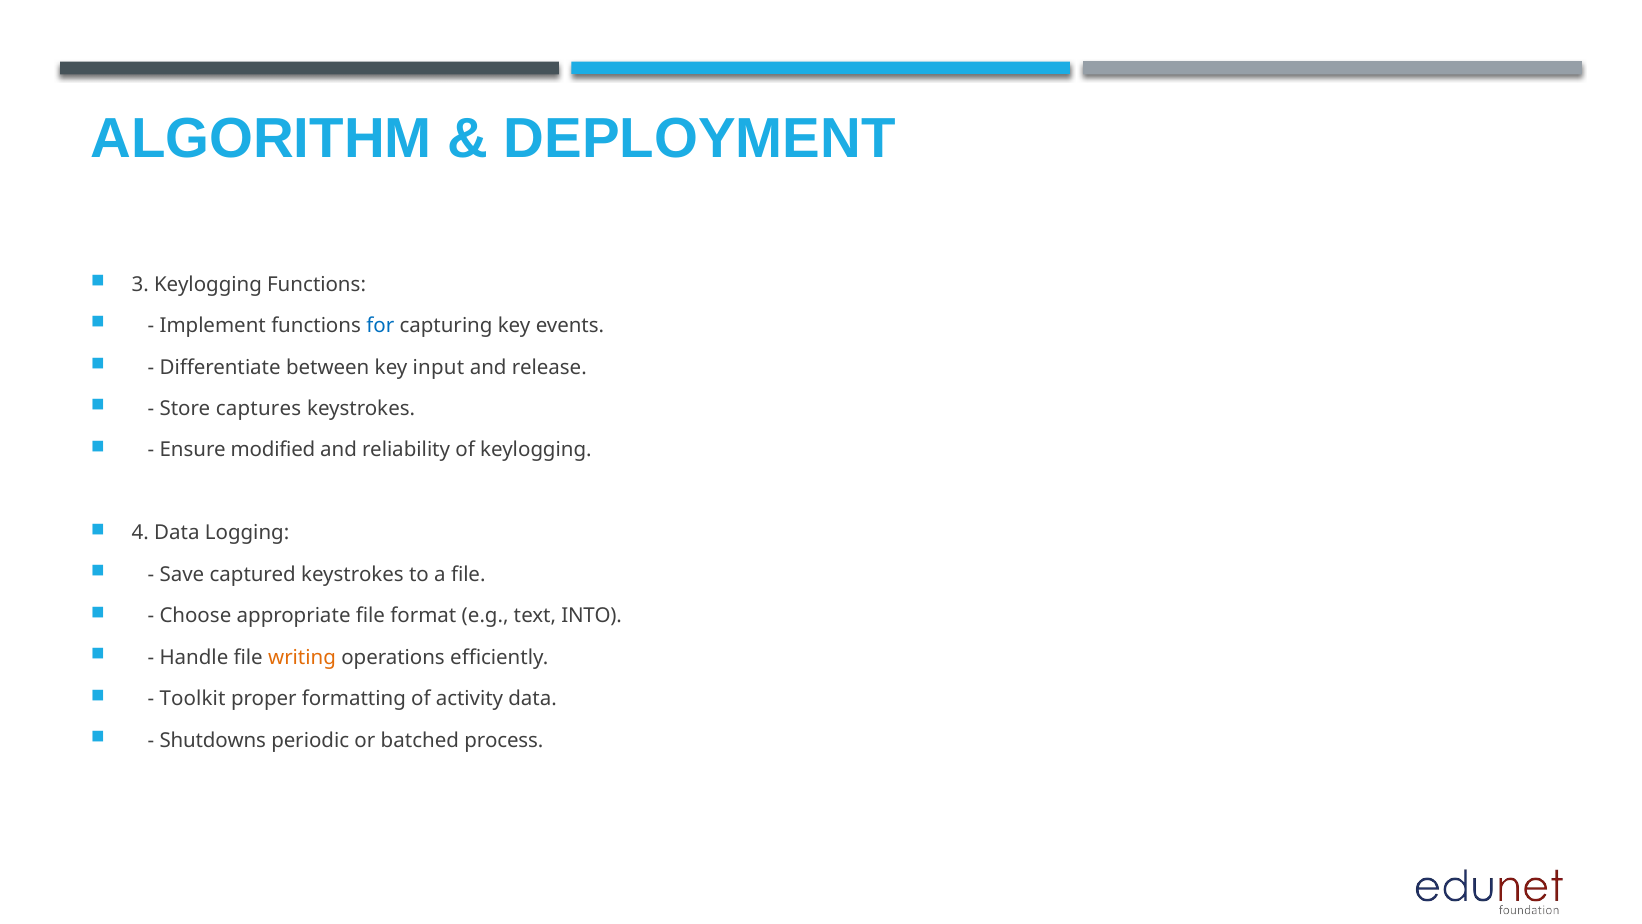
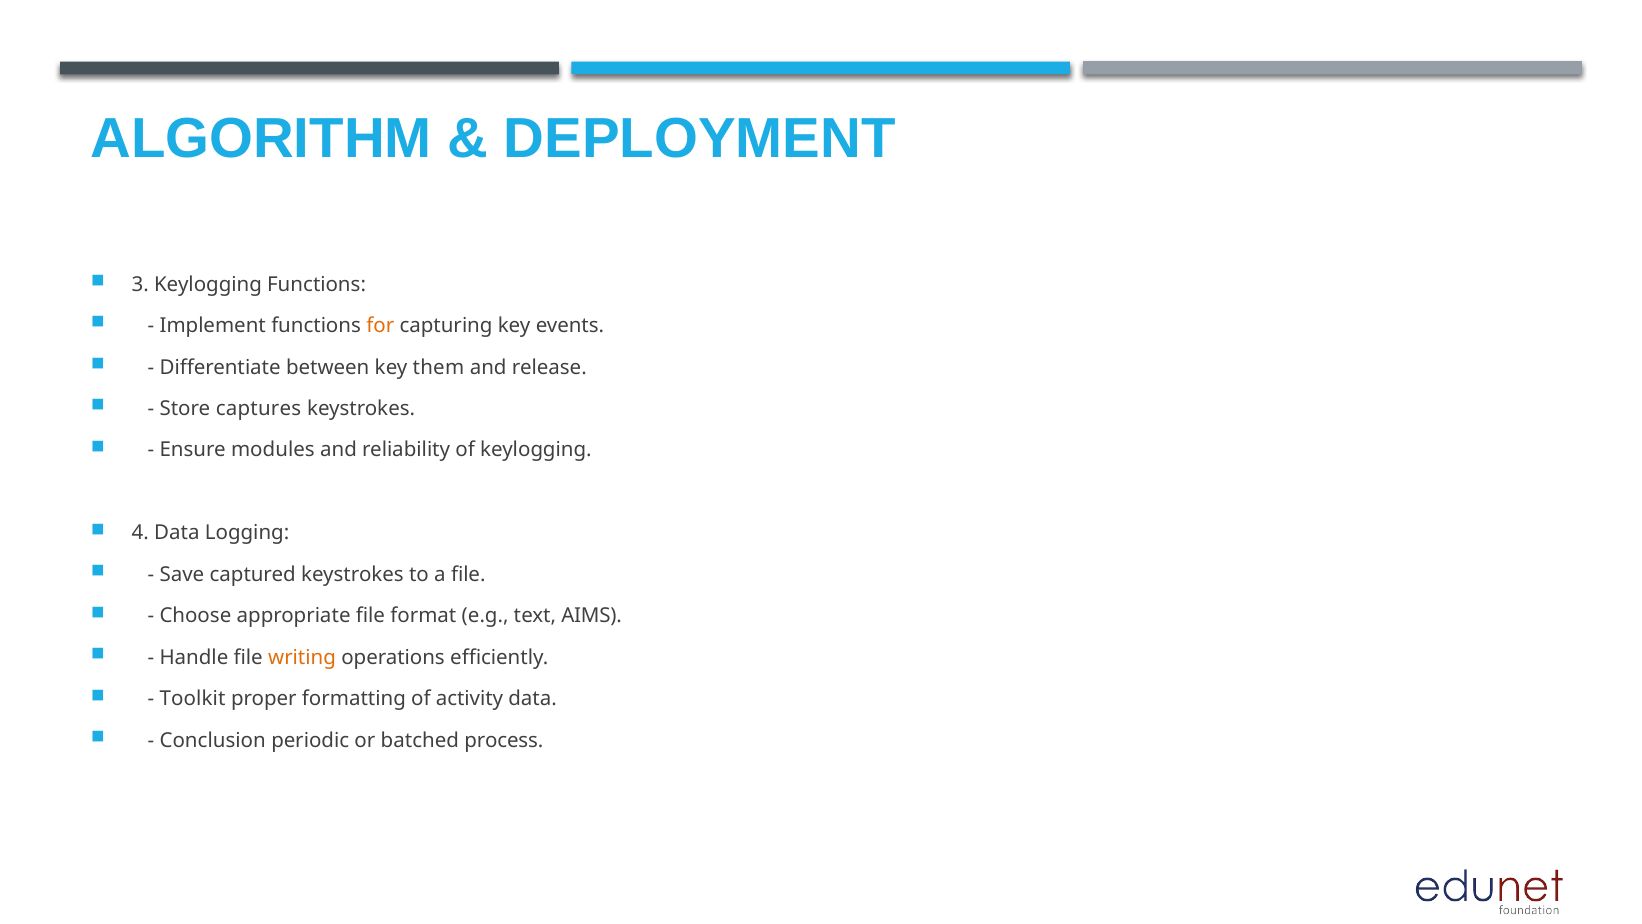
for colour: blue -> orange (380, 326)
input: input -> them (438, 367)
modified: modified -> modules (273, 450)
INTO: INTO -> AIMS (592, 616)
Shutdowns: Shutdowns -> Conclusion (213, 740)
